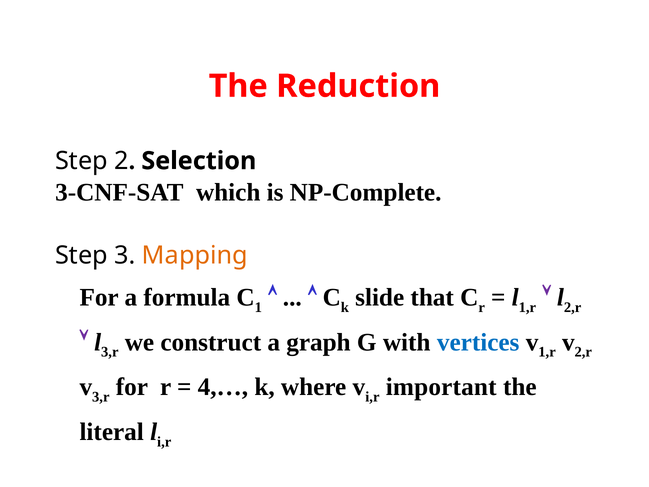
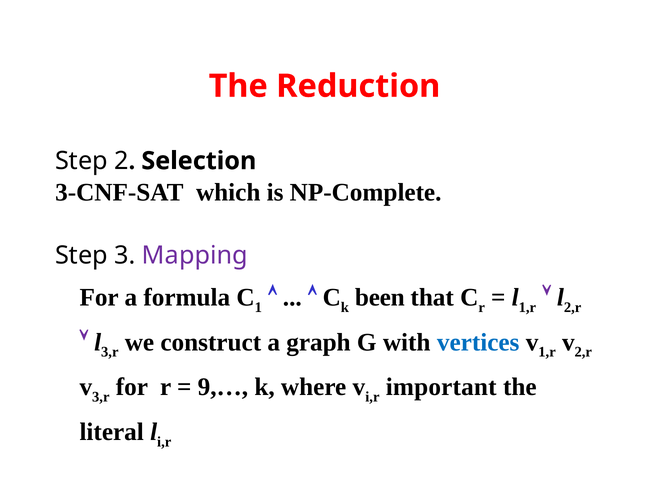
Mapping colour: orange -> purple (195, 255)
slide: slide -> been (380, 297)
4,…: 4,… -> 9,… (223, 387)
